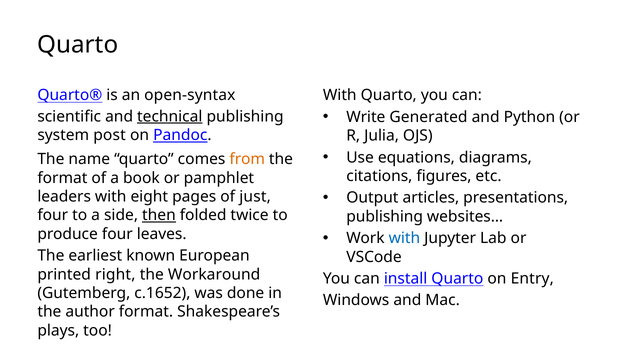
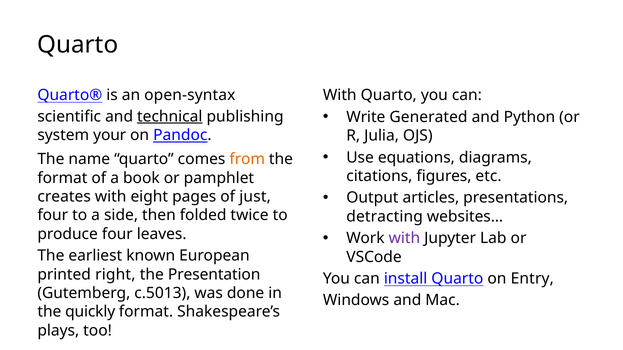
post: post -> your (110, 135)
leaders: leaders -> creates (64, 197)
then underline: present -> none (159, 216)
publishing: publishing -> detracting (385, 217)
with colour: blue -> purple (404, 239)
Workaround: Workaround -> Presentation (214, 275)
c.1652: c.1652 -> c.5013 (162, 293)
author: author -> quickly (90, 312)
